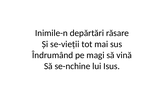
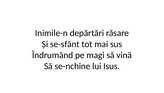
se-vieții: se-vieții -> se-sfânt (65, 44)
